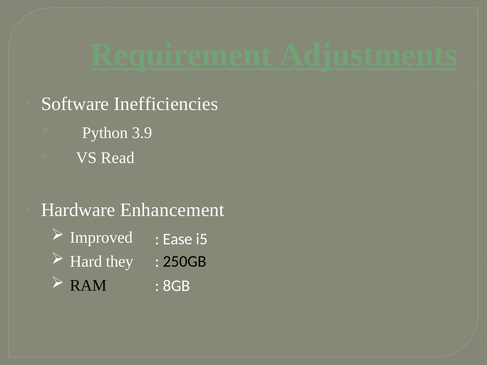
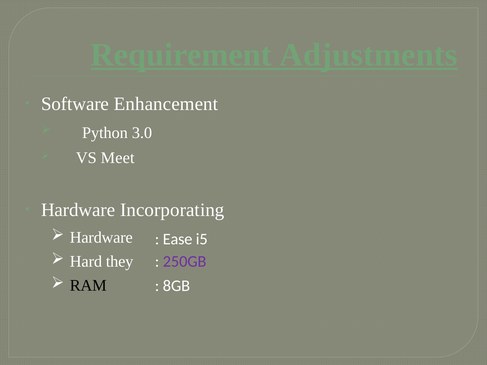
Inefficiencies: Inefficiencies -> Enhancement (166, 104)
3.9: 3.9 -> 3.0 (142, 133)
Read: Read -> Meet (118, 158)
Enhancement: Enhancement -> Incorporating (172, 210)
Improved: Improved -> Hardware (101, 238)
250GB colour: black -> purple (185, 262)
